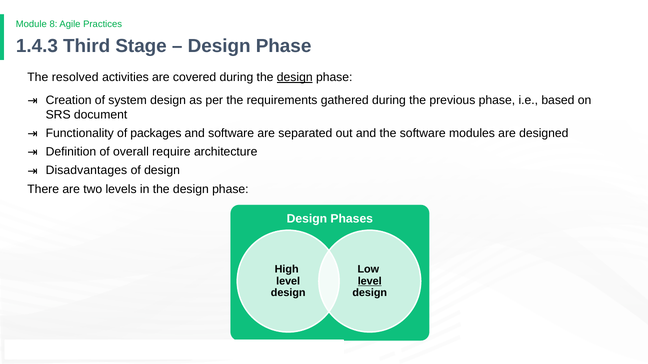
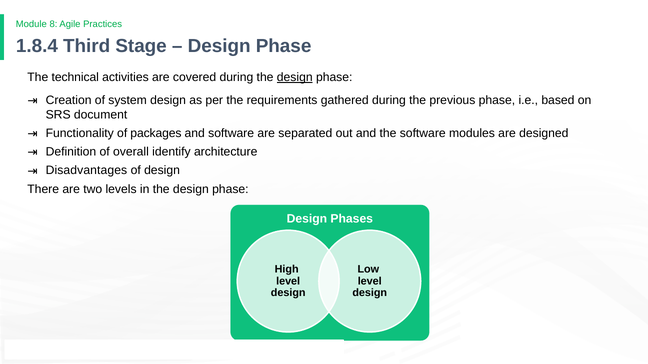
1.4.3: 1.4.3 -> 1.8.4 (37, 46)
resolved: resolved -> technical (75, 78)
require: require -> identify (171, 152)
level underline: present -> none (370, 281)
